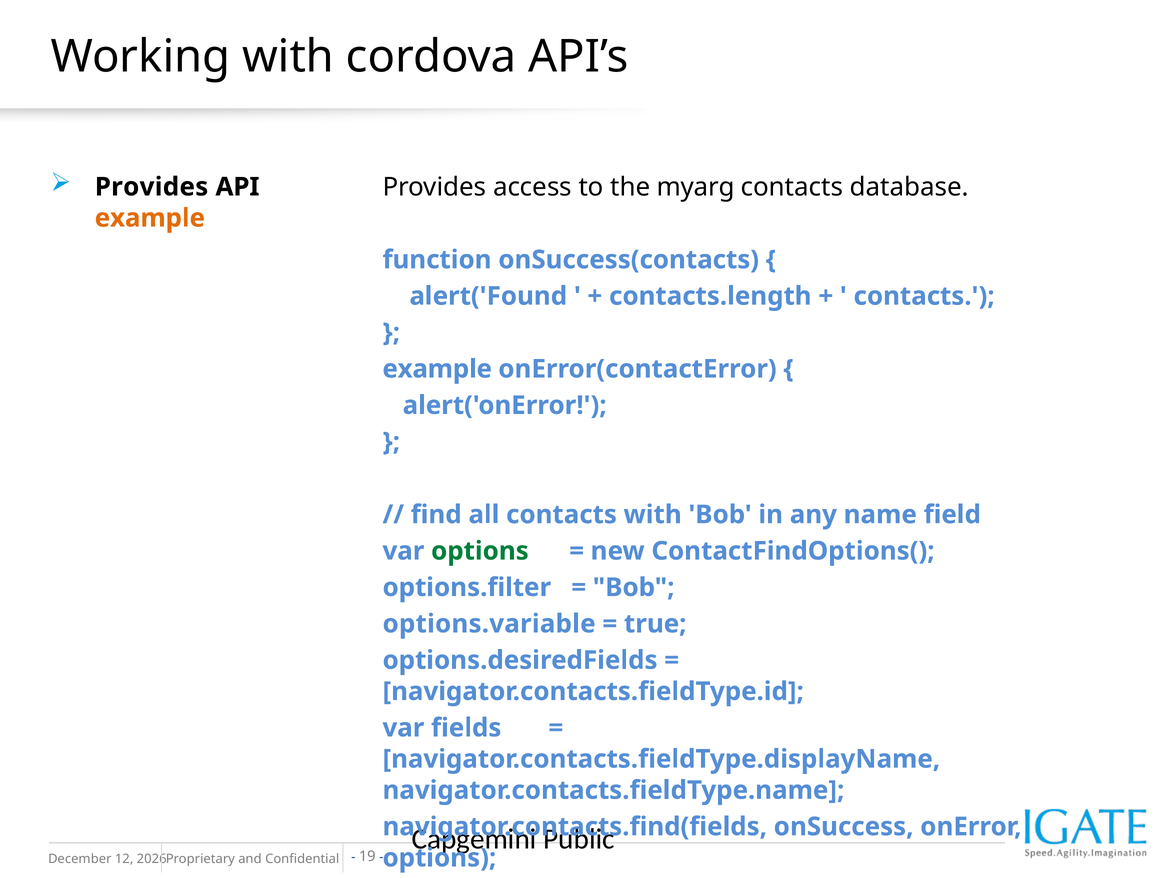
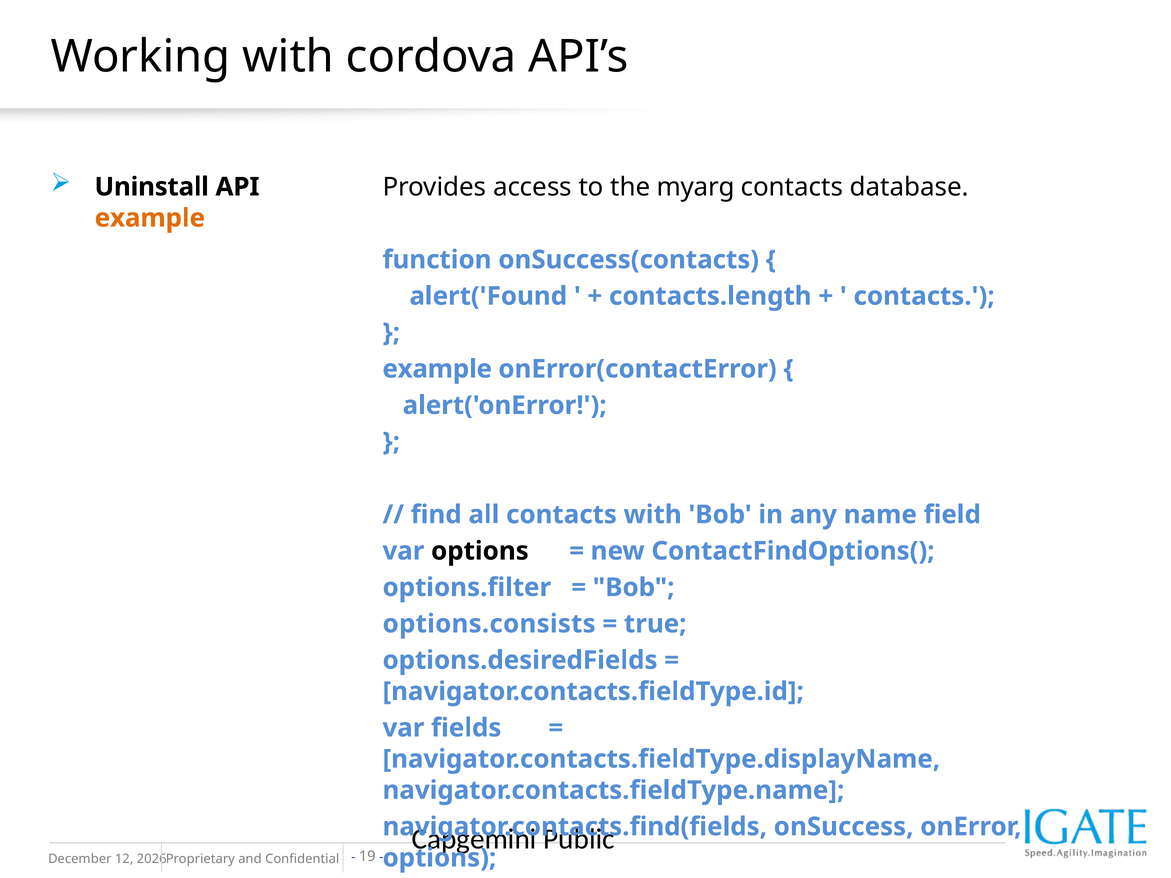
Provides: Provides -> Uninstall (152, 187)
options colour: green -> black (480, 551)
options.variable: options.variable -> options.consists (489, 624)
